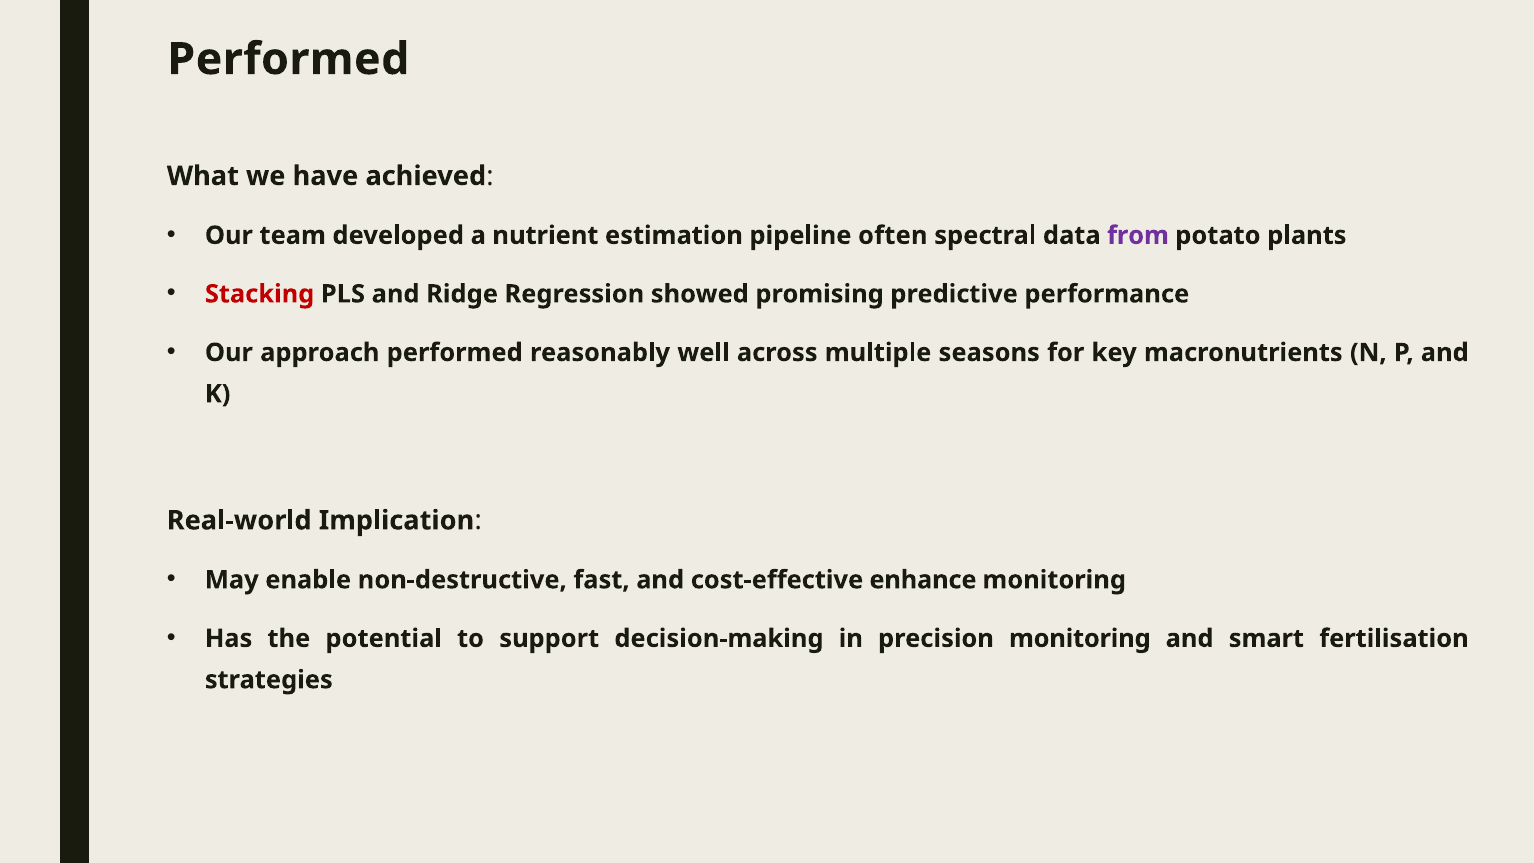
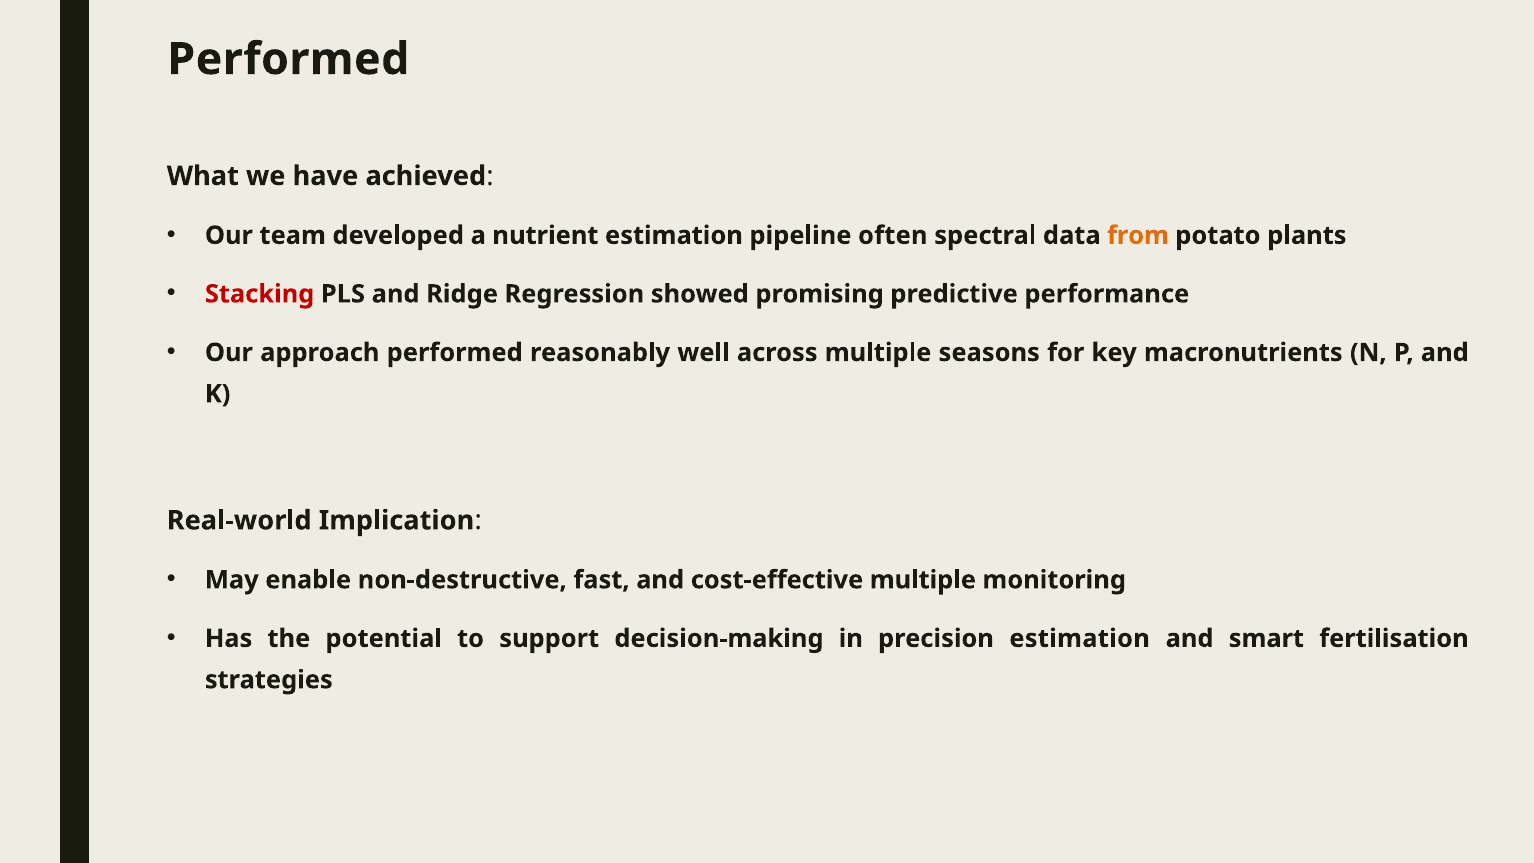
from colour: purple -> orange (1138, 235)
cost-effective enhance: enhance -> multiple (923, 580)
precision monitoring: monitoring -> estimation (1080, 638)
